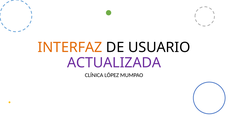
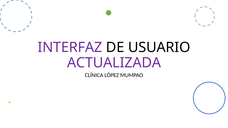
INTERFAZ colour: orange -> purple (70, 47)
